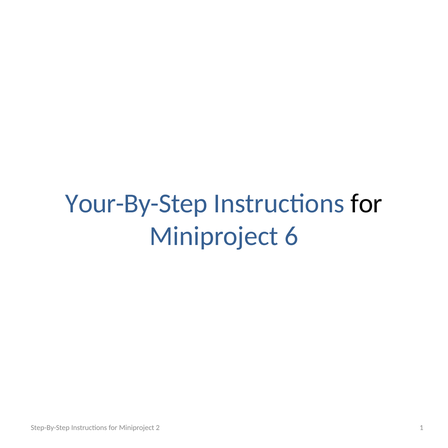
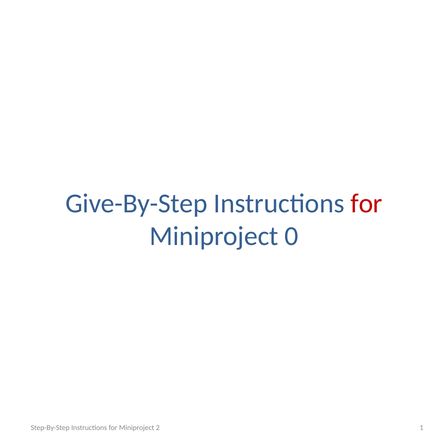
Your-By-Step: Your-By-Step -> Give-By-Step (136, 203)
for colour: black -> red (367, 203)
6: 6 -> 0 (291, 236)
